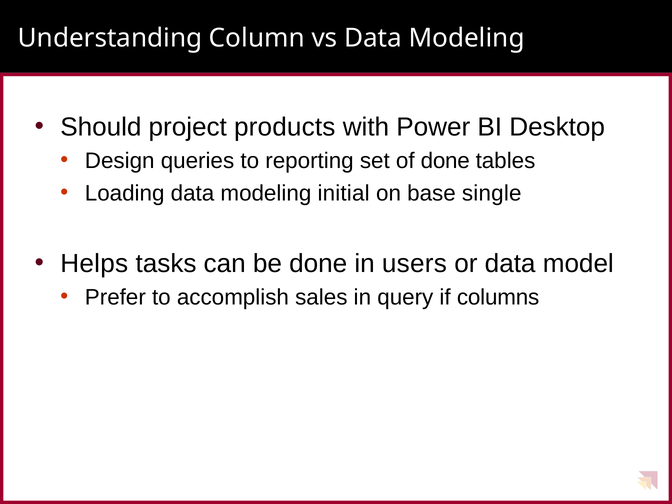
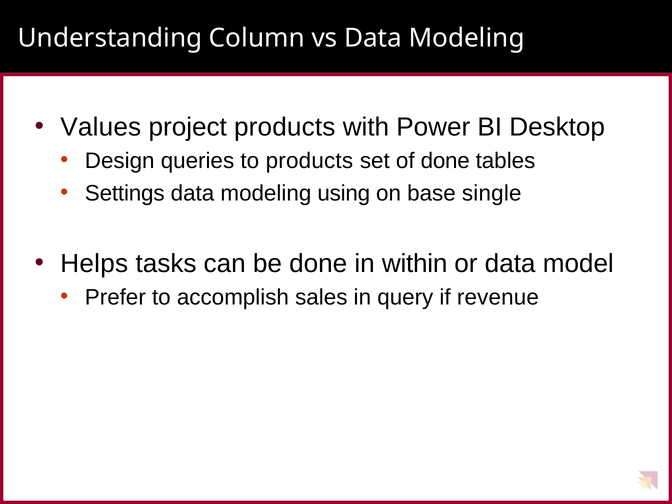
Should: Should -> Values (101, 127)
to reporting: reporting -> products (309, 161)
Loading: Loading -> Settings (125, 193)
initial: initial -> using (344, 193)
users: users -> within (415, 264)
columns: columns -> revenue (498, 297)
